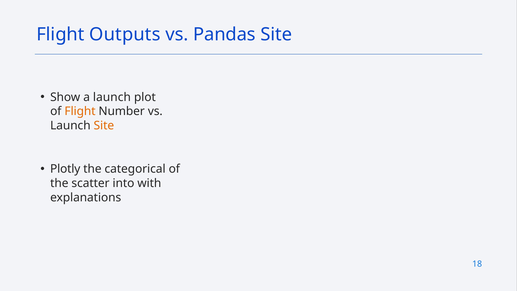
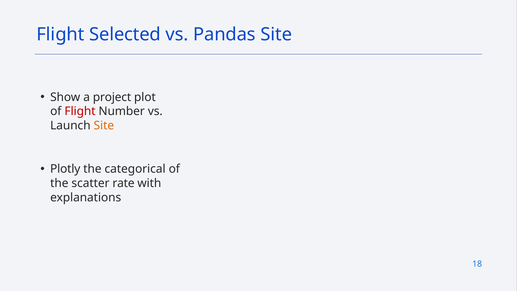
Outputs: Outputs -> Selected (125, 35)
a launch: launch -> project (112, 97)
Flight colour: orange -> red (80, 111)
into: into -> rate (124, 183)
